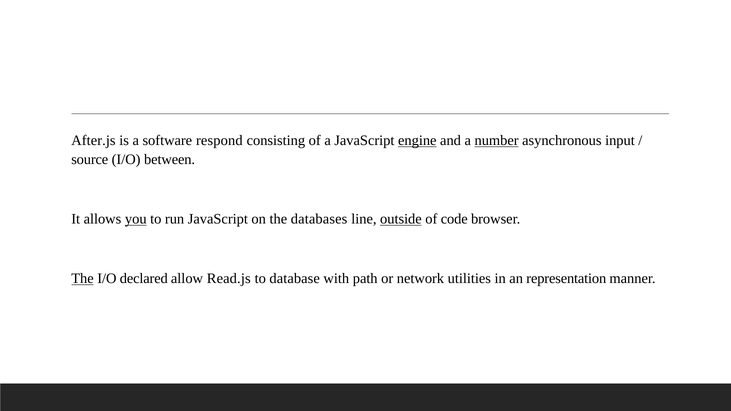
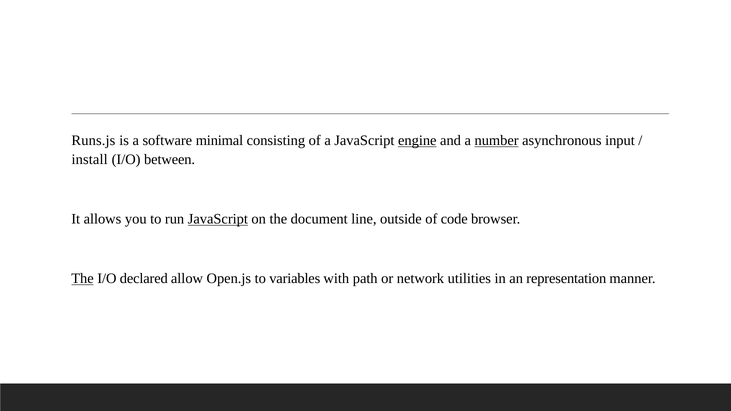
After.js: After.js -> Runs.js (93, 141)
respond: respond -> minimal (219, 141)
source: source -> install (90, 160)
you underline: present -> none (136, 219)
JavaScript underline: none -> present (218, 219)
databases: databases -> document (319, 219)
outside underline: present -> none (401, 219)
Read.js: Read.js -> Open.js (229, 279)
database: database -> variables (295, 279)
